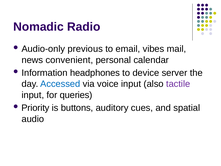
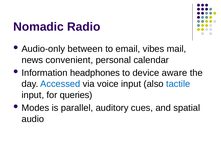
previous: previous -> between (85, 49)
server: server -> aware (174, 73)
tactile colour: purple -> blue (178, 84)
Priority: Priority -> Modes (35, 108)
buttons: buttons -> parallel (77, 108)
